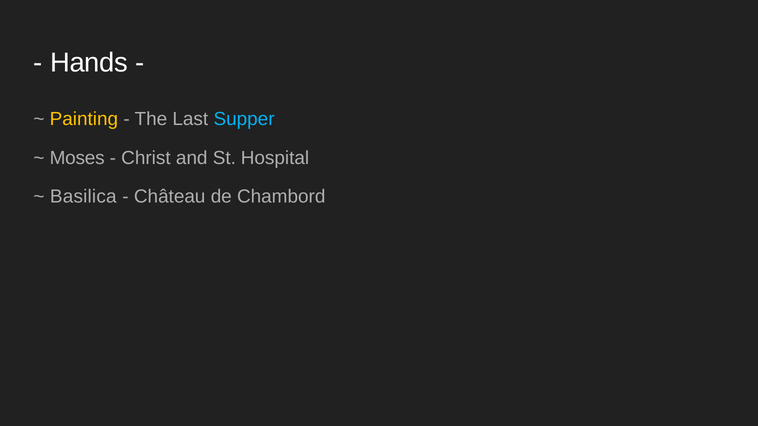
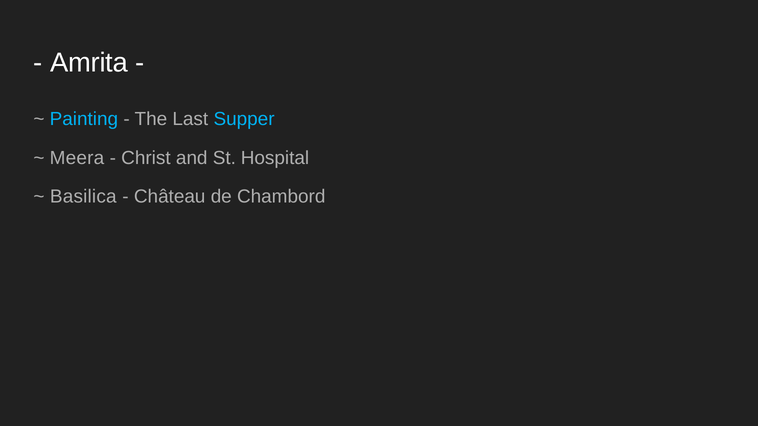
Hands: Hands -> Amrita (89, 63)
Painting colour: yellow -> light blue (84, 119)
Moses: Moses -> Meera (77, 158)
